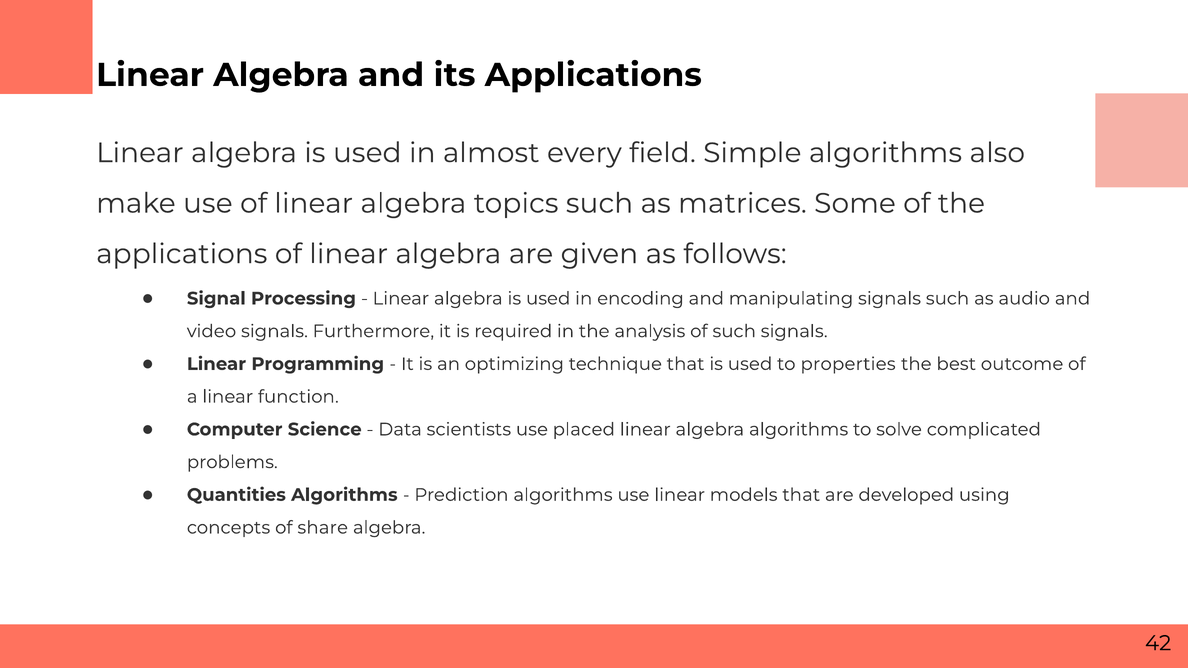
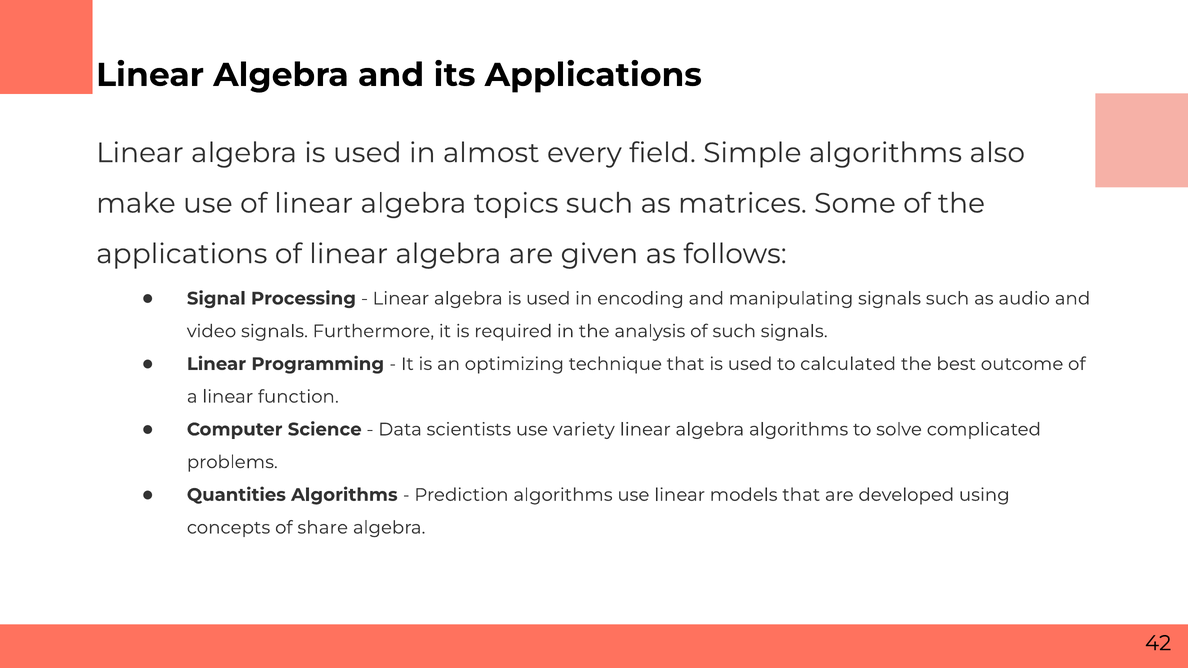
properties: properties -> calculated (848, 364)
placed: placed -> variety (584, 430)
